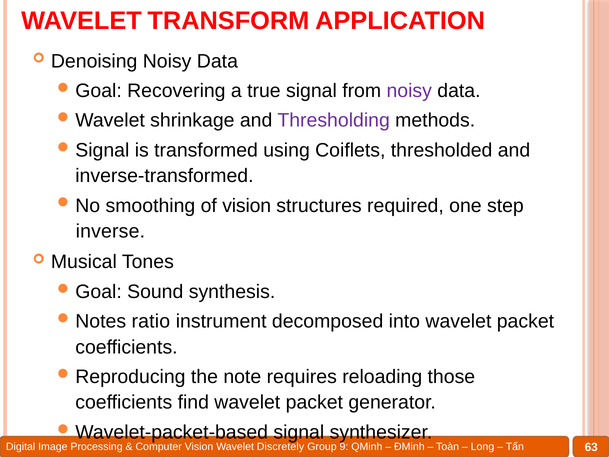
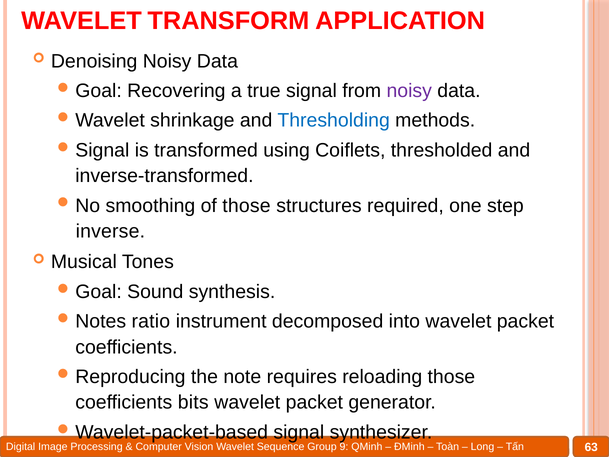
Thresholding colour: purple -> blue (334, 120)
of vision: vision -> those (246, 206)
find: find -> bits (193, 402)
Discretely: Discretely -> Sequence (281, 447)
